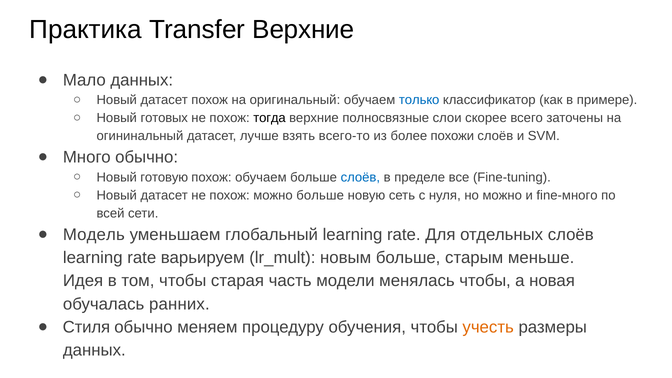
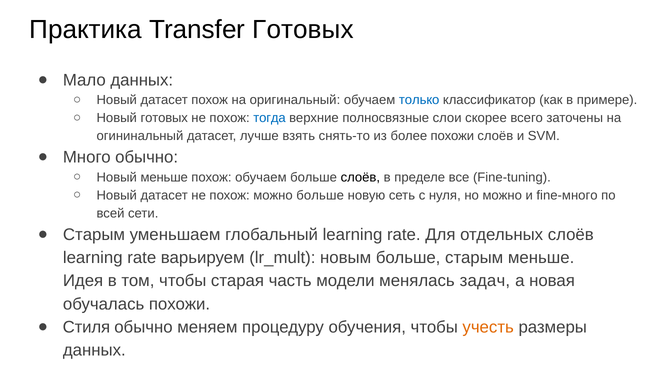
Transfer Верхние: Верхние -> Готовых (303, 30)
тогда colour: black -> blue (270, 118)
всего-то: всего-то -> снять-то (344, 136)
Новый готовую: готовую -> меньше (164, 177)
слоёв colour: blue -> black (360, 177)
Модель: Модель -> Старым (94, 234)
менялась чтобы: чтобы -> задач (485, 281)
обучалась ранних: ранних -> похожи (179, 304)
